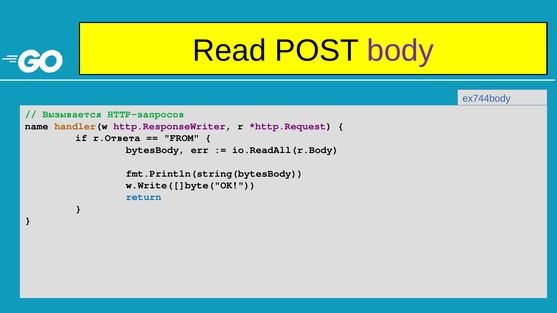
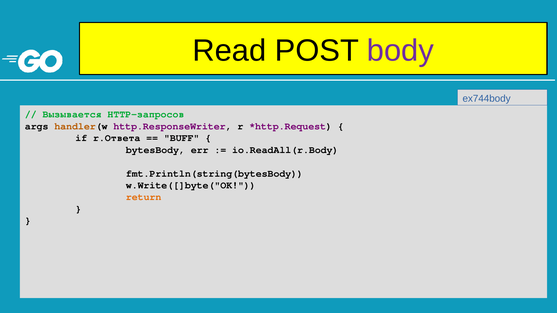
name: name -> args (37, 126)
FROM: FROM -> BUFF (182, 138)
return colour: blue -> orange (144, 197)
